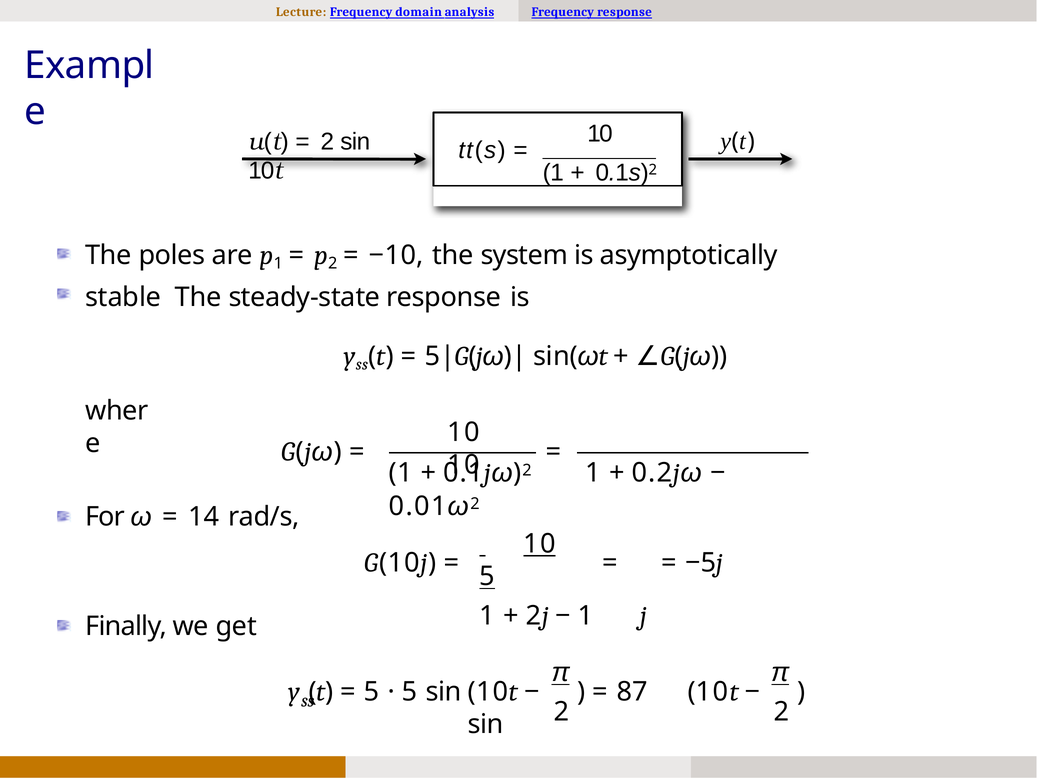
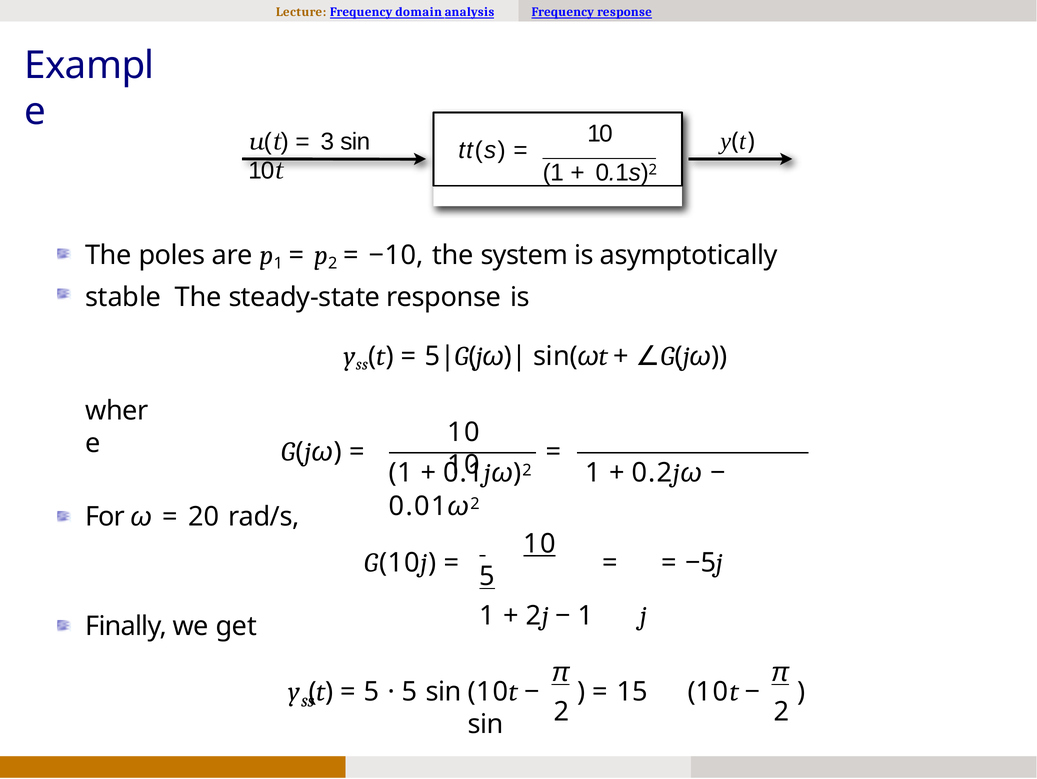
2: 2 -> 3 (327, 141)
14: 14 -> 20 (204, 516)
87: 87 -> 15 (632, 691)
